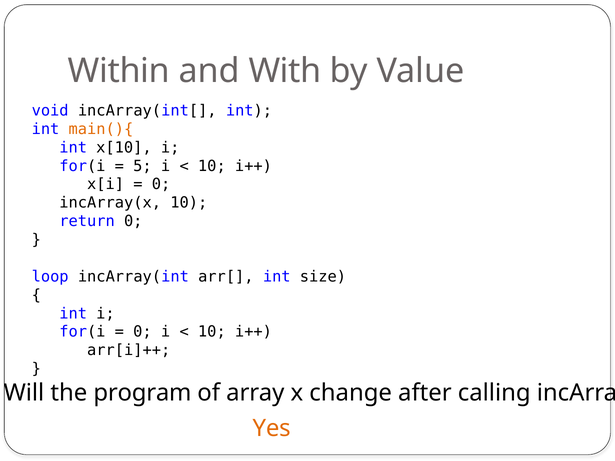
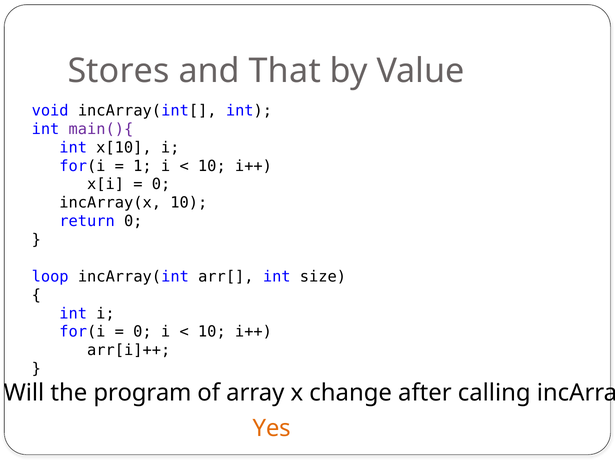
Within: Within -> Stores (119, 71)
With: With -> That (285, 71)
main(){ colour: orange -> purple (101, 129)
5: 5 -> 1 (142, 166)
